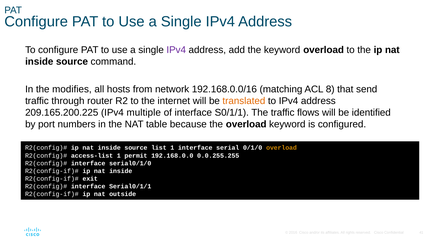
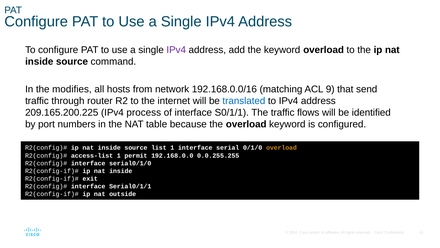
8: 8 -> 9 (330, 89)
translated colour: orange -> blue (244, 101)
multiple: multiple -> process (144, 112)
